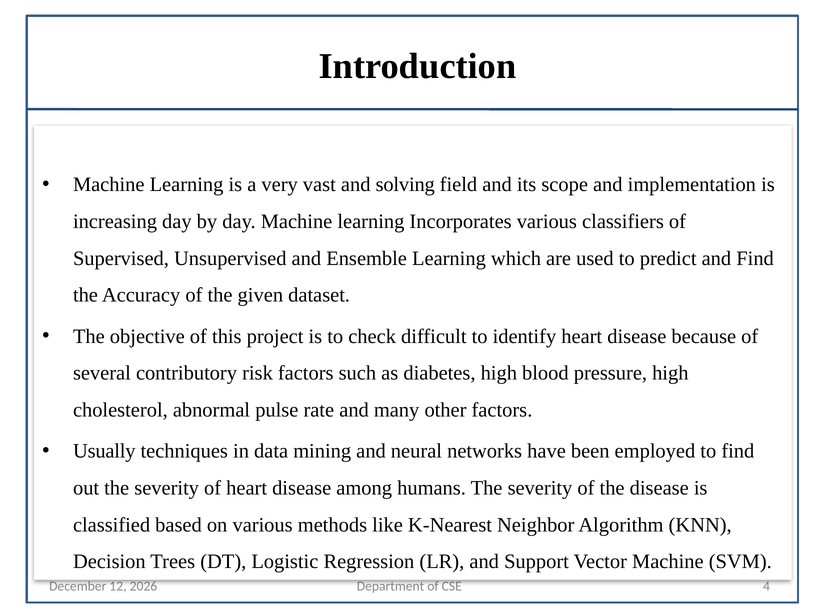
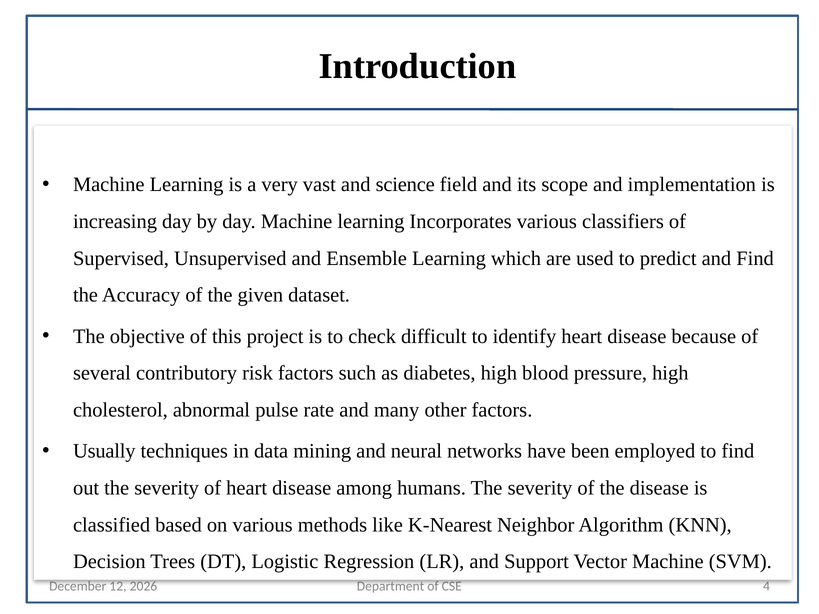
solving: solving -> science (405, 185)
